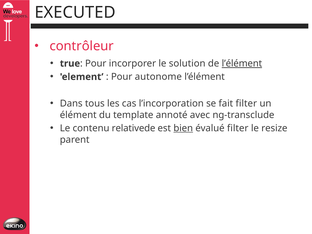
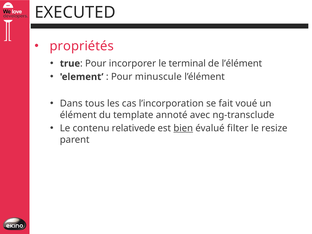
contrôleur: contrôleur -> propriétés (82, 46)
solution: solution -> terminal (187, 63)
l’élément underline: present -> none (242, 63)
autonome: autonome -> minuscule (158, 77)
fait filter: filter -> voué (246, 103)
